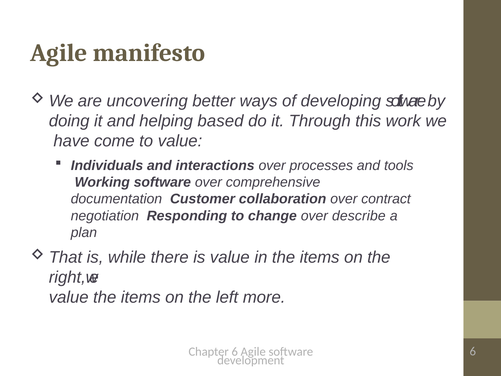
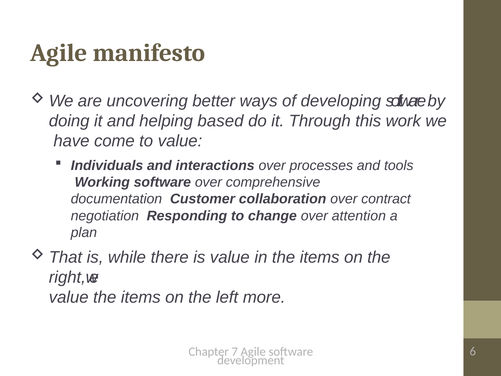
describe: describe -> attention (359, 216)
Chapter 6: 6 -> 7 (235, 351)
